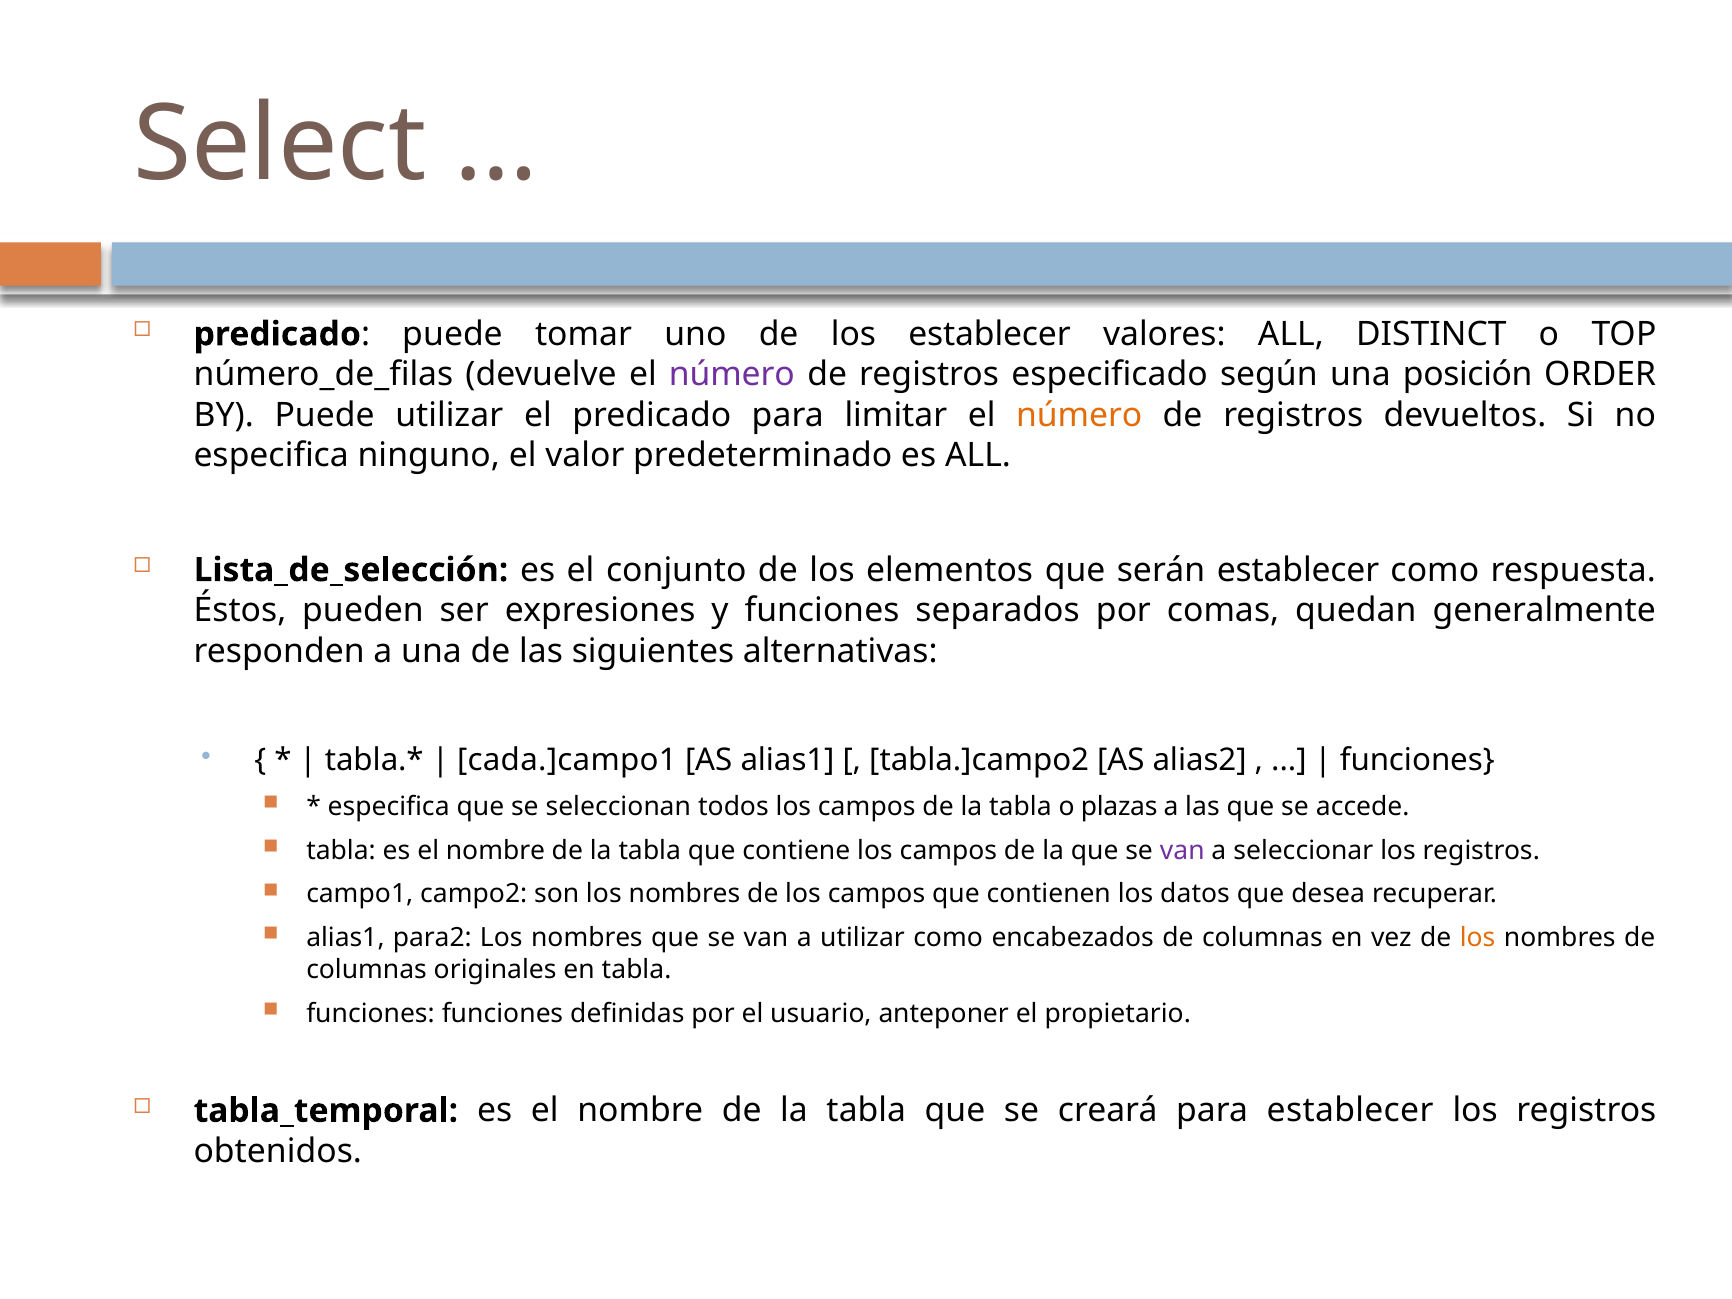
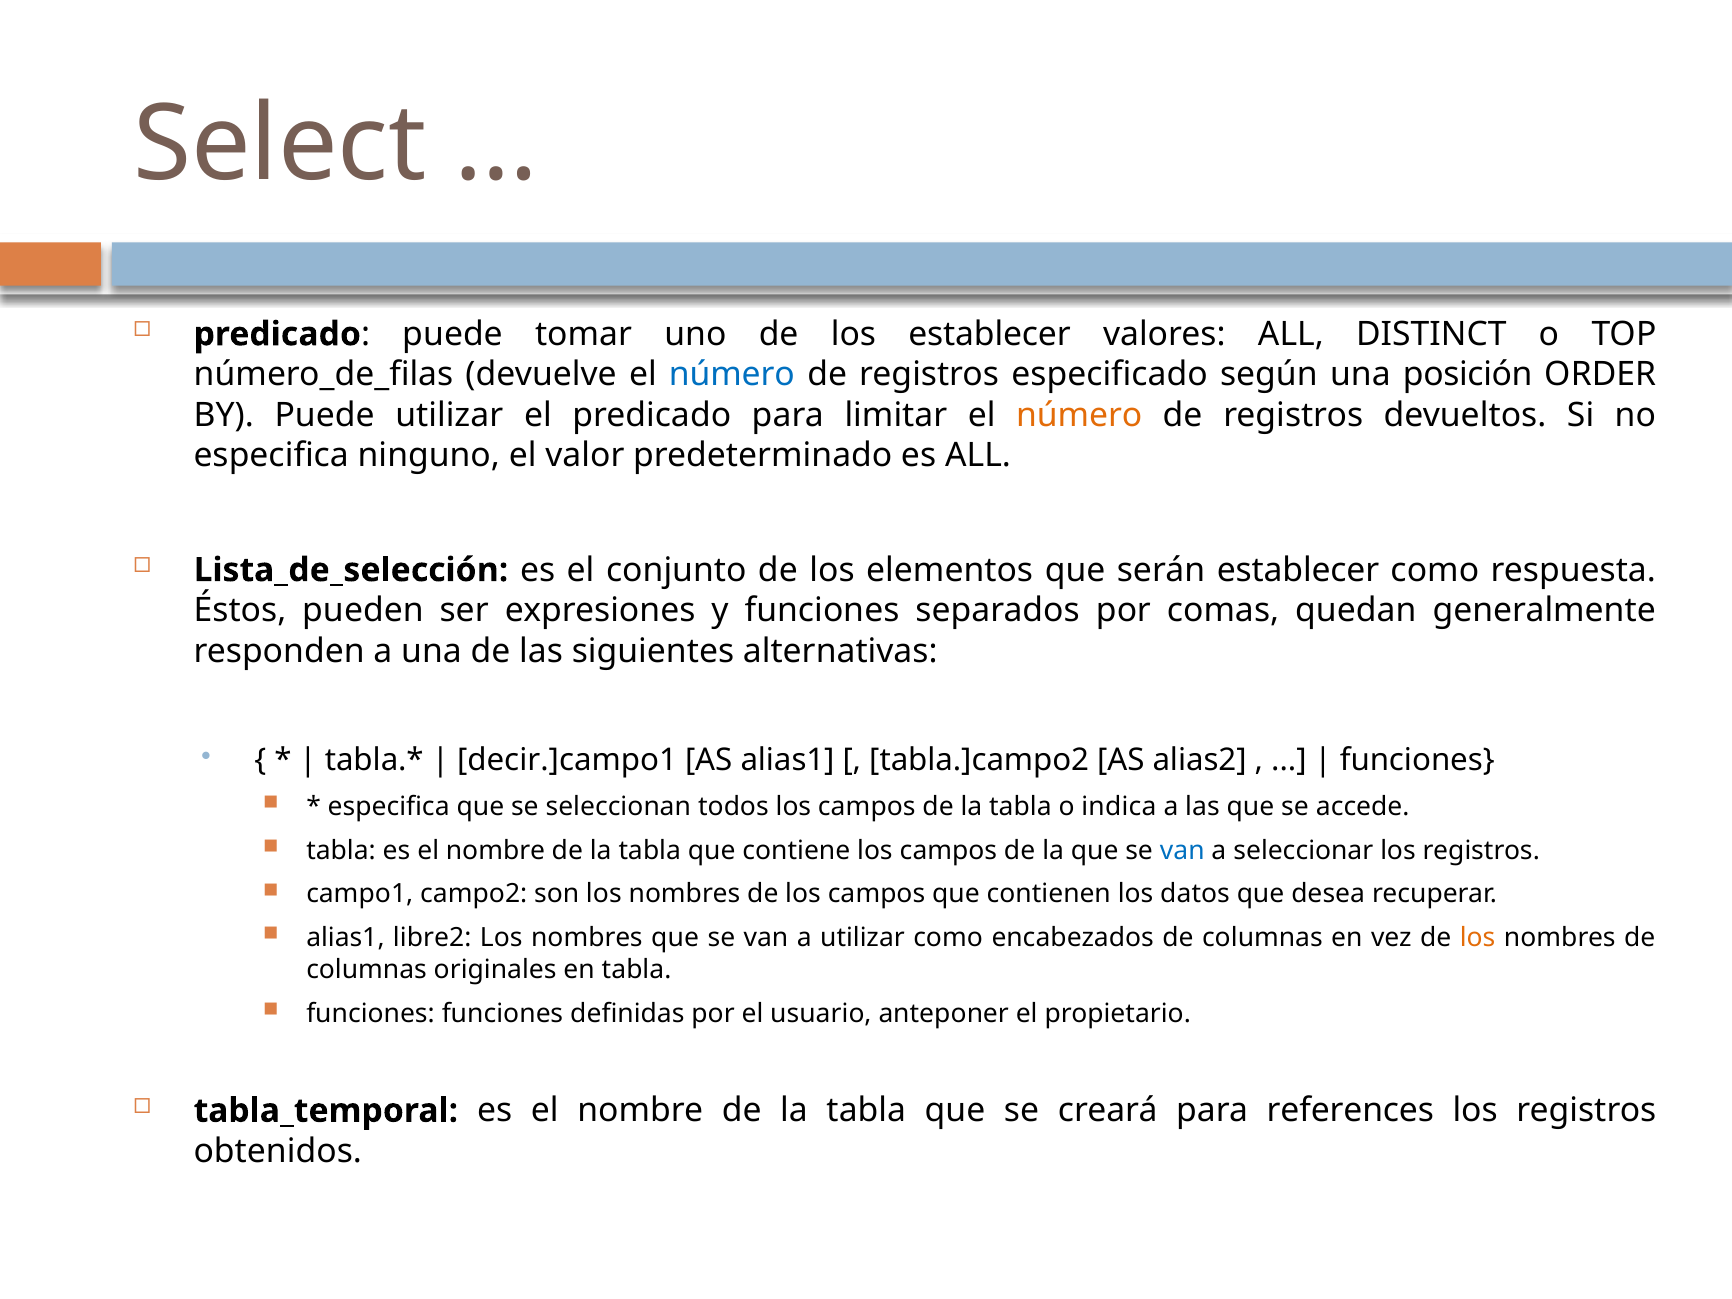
número colour: purple -> blue (732, 375)
cada.]campo1: cada.]campo1 -> decir.]campo1 (567, 760)
plazas: plazas -> indica (1119, 807)
van colour: purple -> blue (1182, 850)
para2: para2 -> libre2 (432, 938)
para establecer: establecer -> references (1350, 1111)
